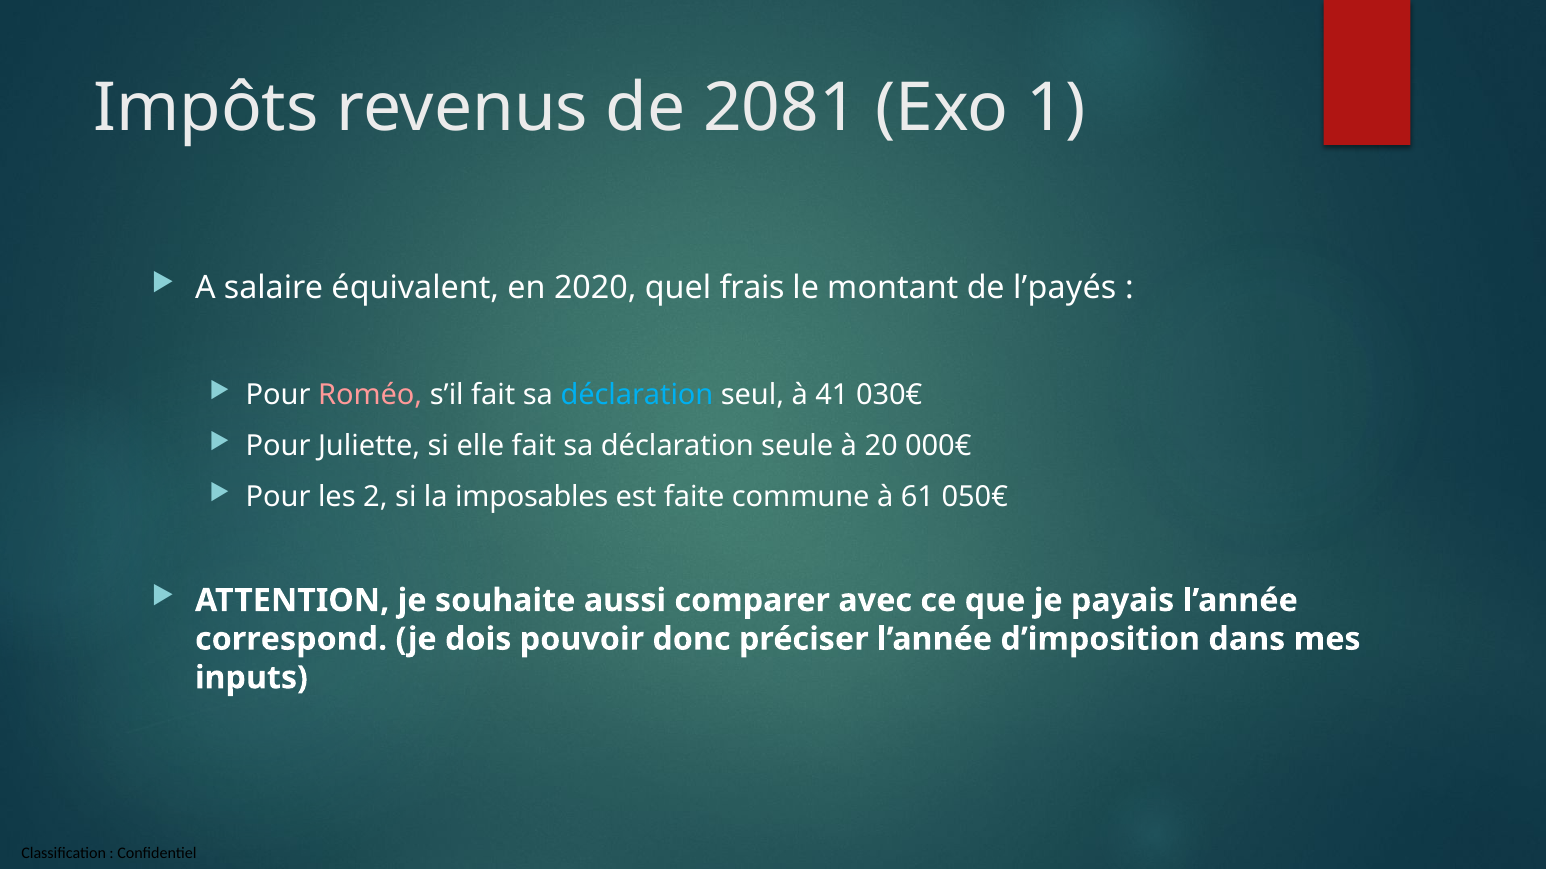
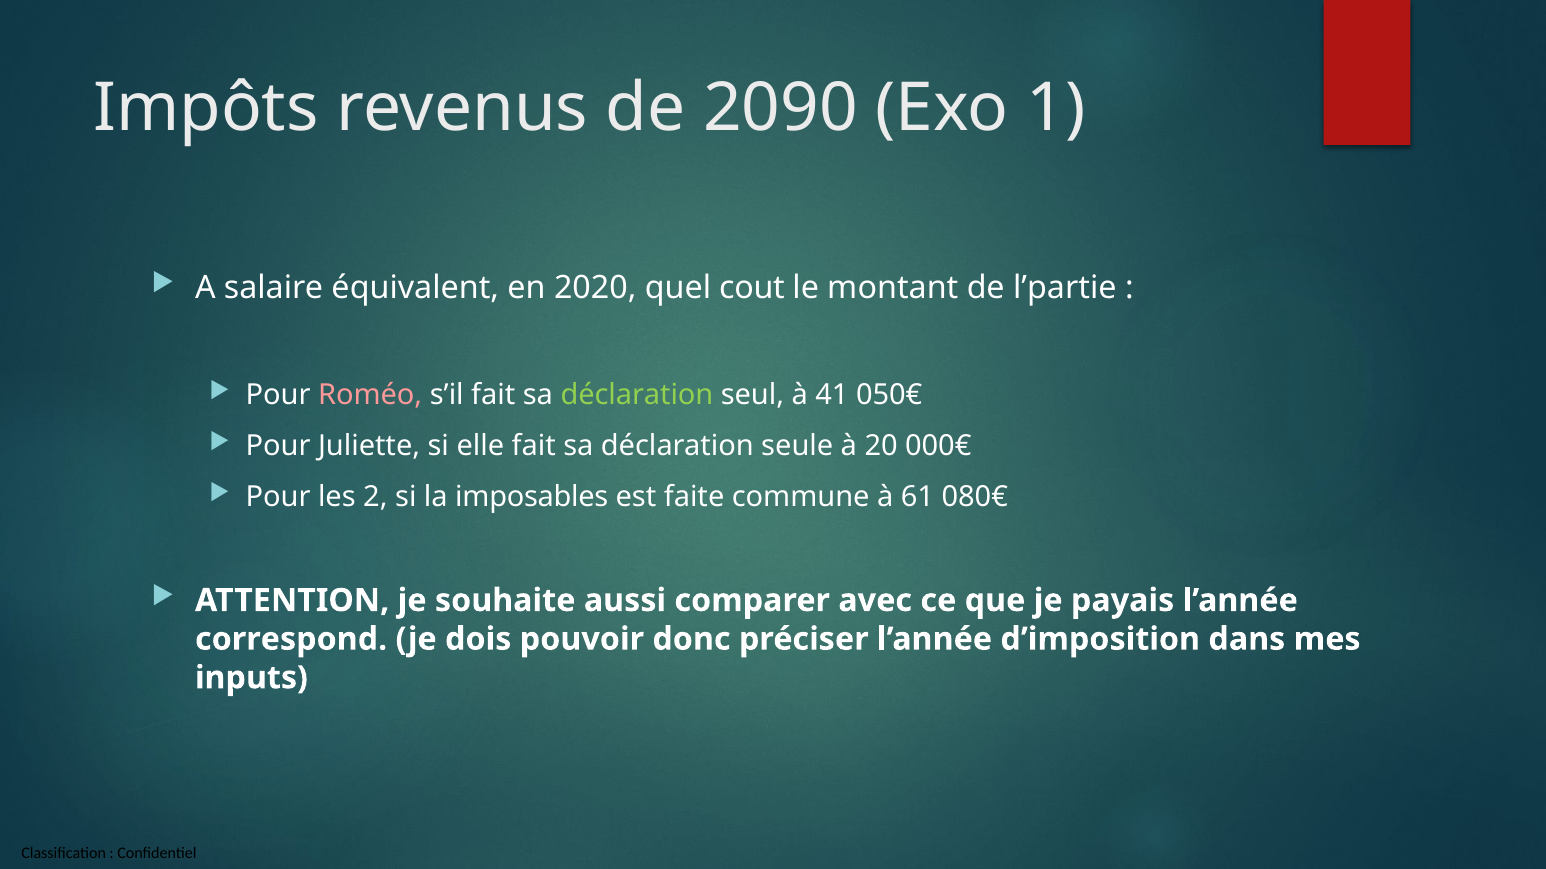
2081: 2081 -> 2090 (781, 109)
frais: frais -> cout (752, 288)
l’payés: l’payés -> l’partie (1065, 288)
déclaration colour: light blue -> light green (637, 395)
030€: 030€ -> 050€ (889, 395)
050€: 050€ -> 080€ (975, 497)
